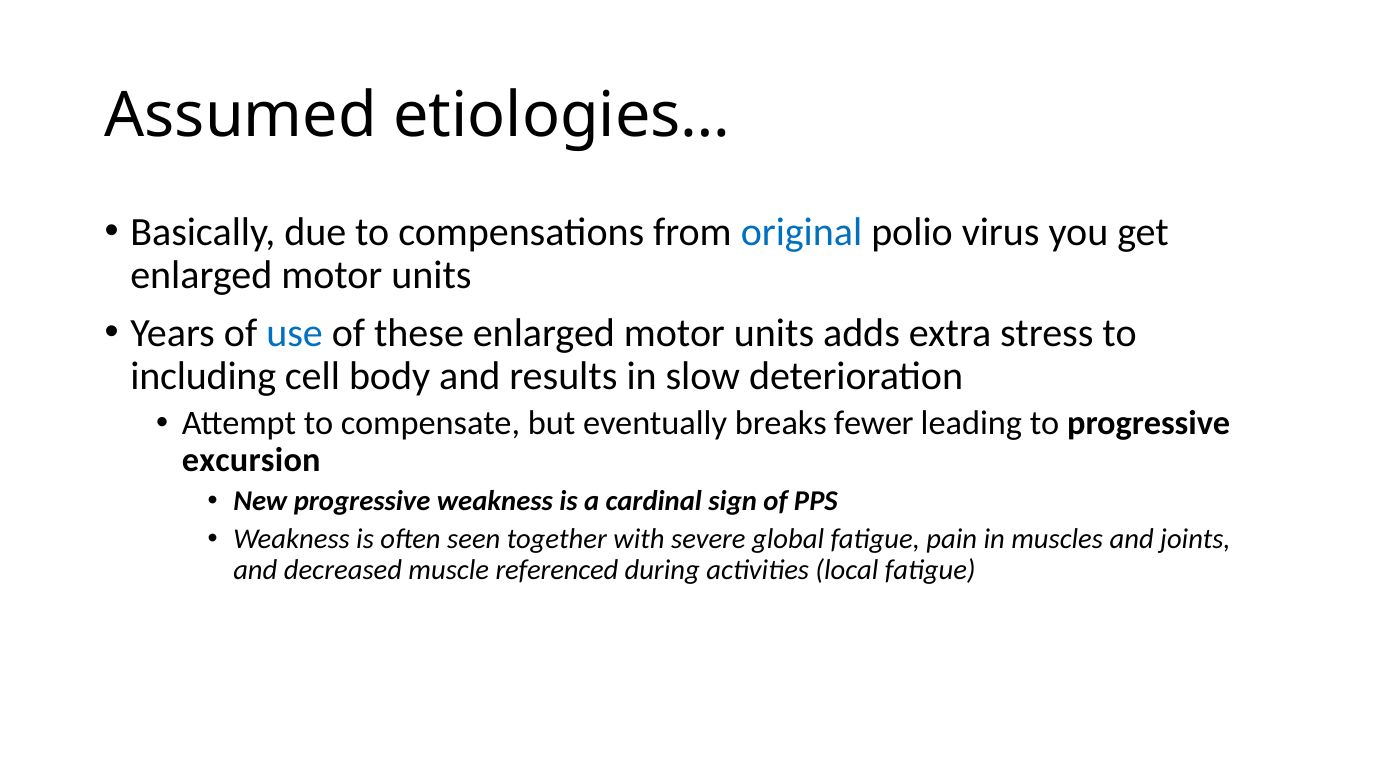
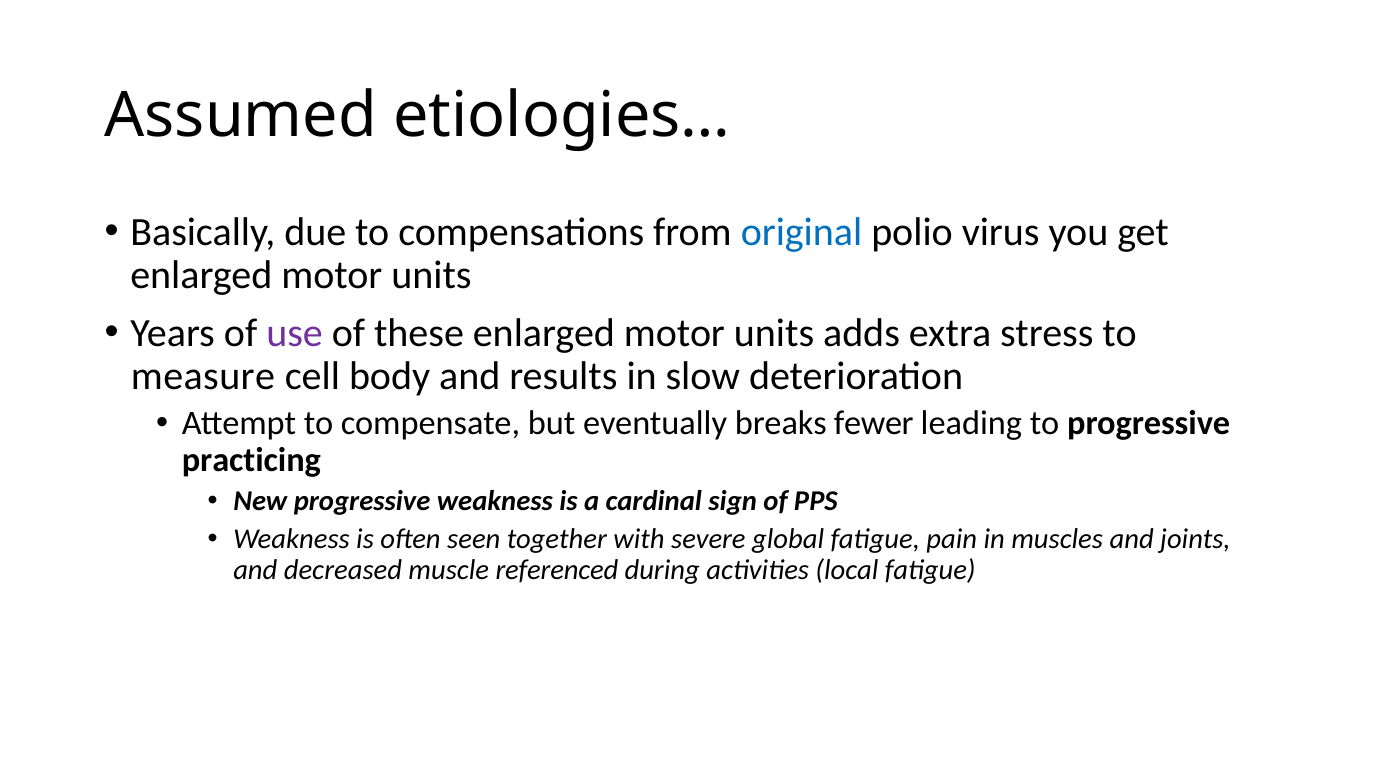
use colour: blue -> purple (295, 333)
including: including -> measure (203, 376)
excursion: excursion -> practicing (251, 461)
